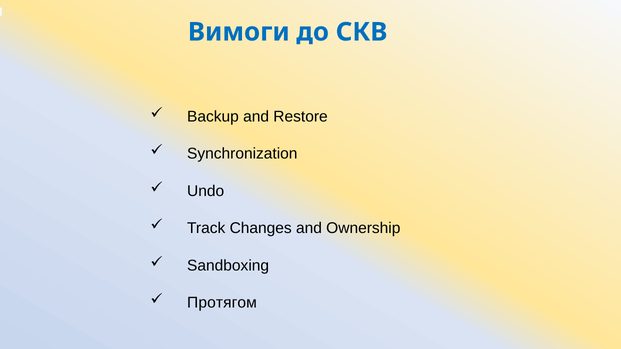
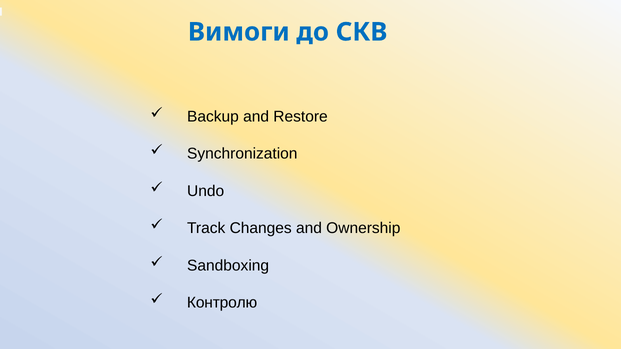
Протягом: Протягом -> Контролю (222, 303)
